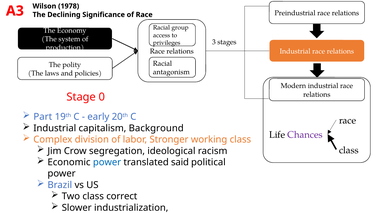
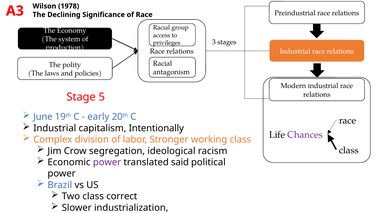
0: 0 -> 5 (102, 97)
Part: Part -> June (43, 117)
Background: Background -> Intentionally (156, 128)
power colour: blue -> purple (107, 162)
